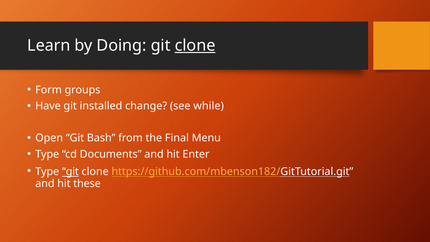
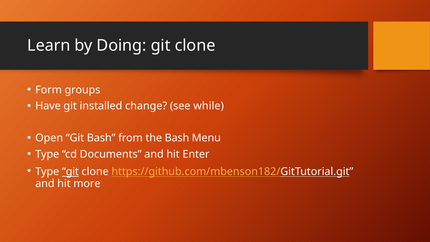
clone underline: present -> none (195, 46)
the Final: Final -> Bash (177, 138)
these: these -> more (87, 183)
